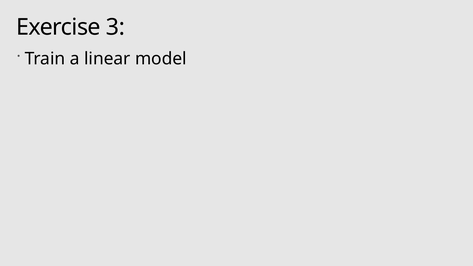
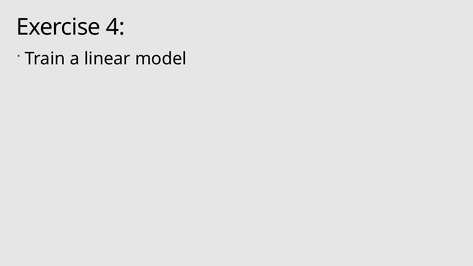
3: 3 -> 4 (115, 27)
